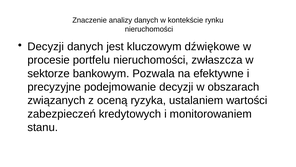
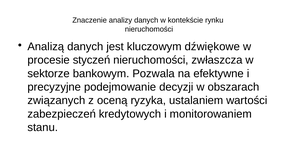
Decyzji: Decyzji -> Analizą (46, 46)
portfelu: portfelu -> styczeń (92, 60)
